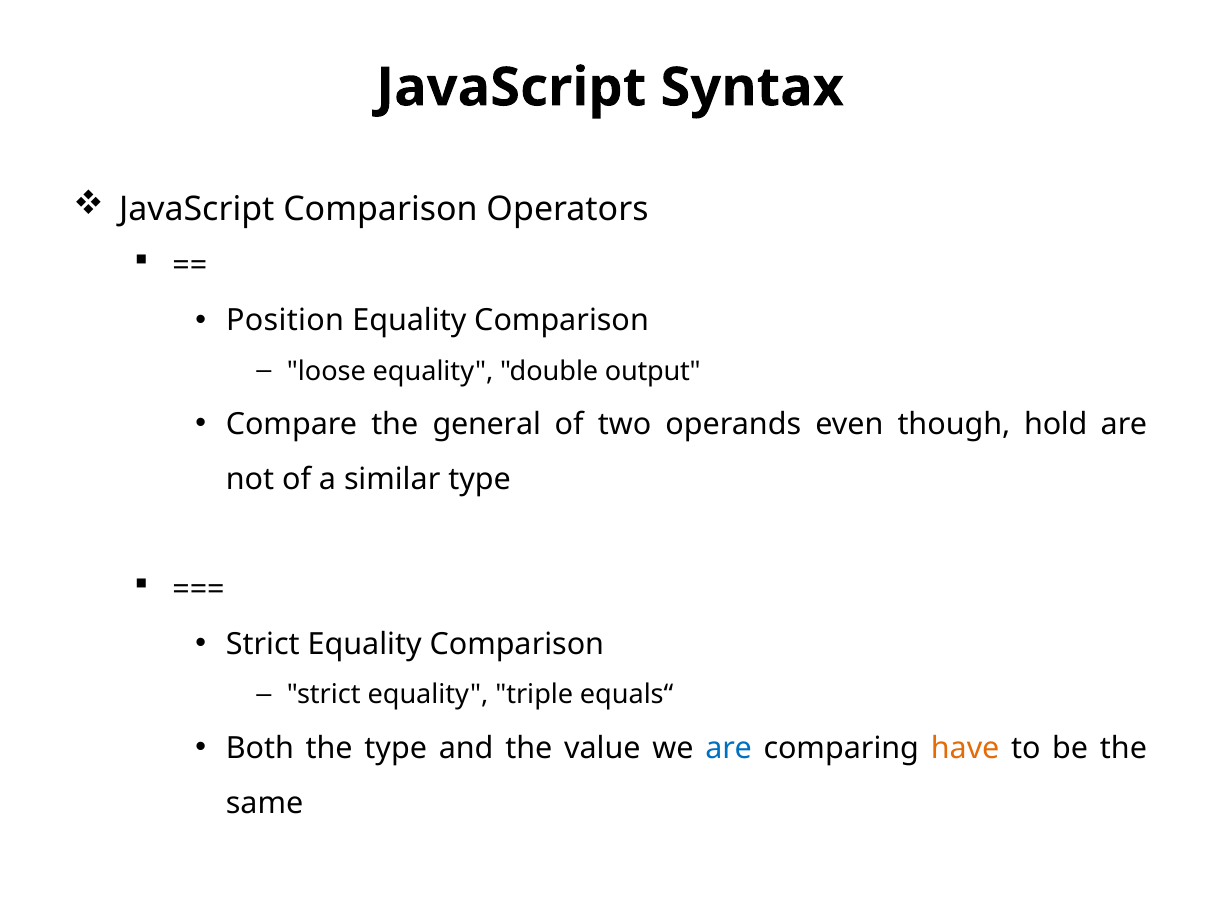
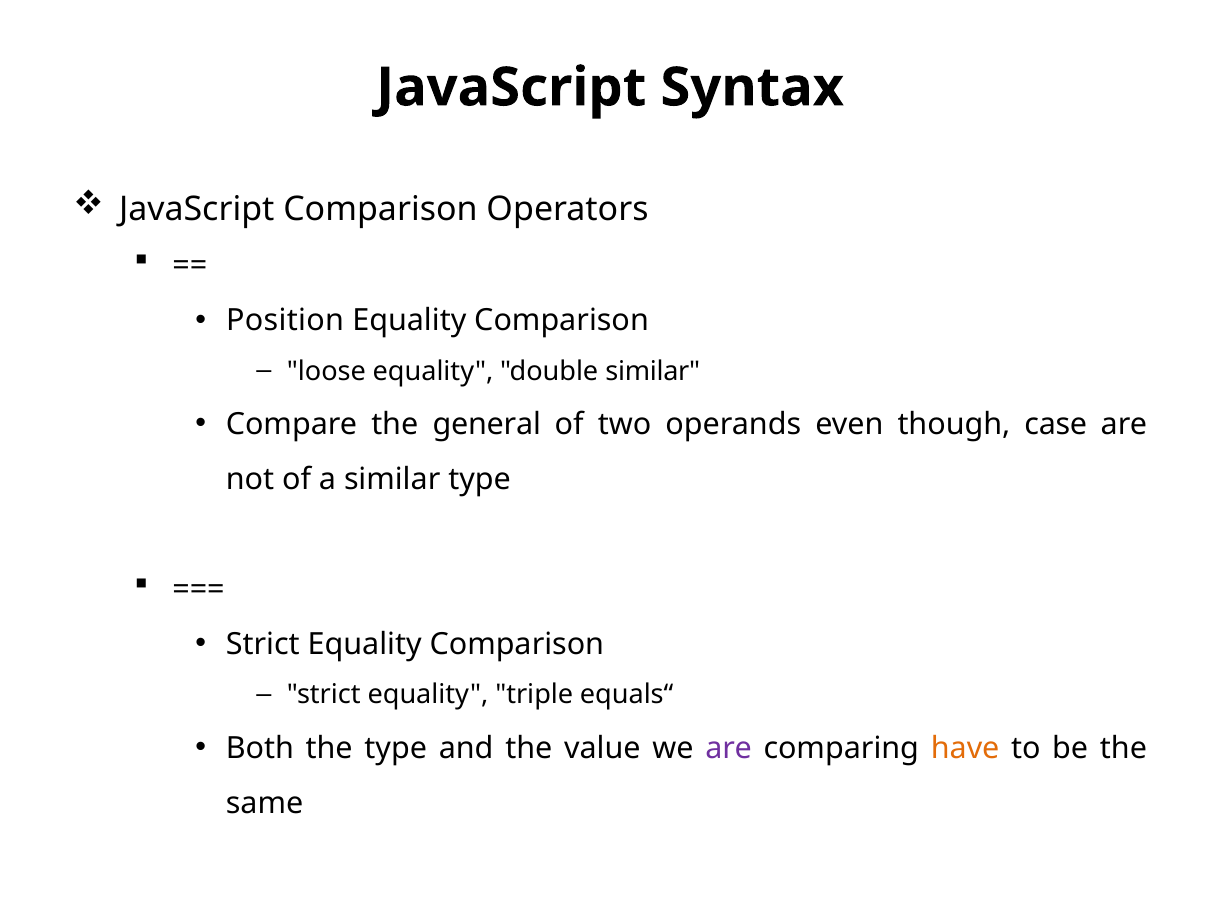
double output: output -> similar (653, 371)
hold: hold -> case (1056, 424)
are colour: blue -> purple (729, 748)
